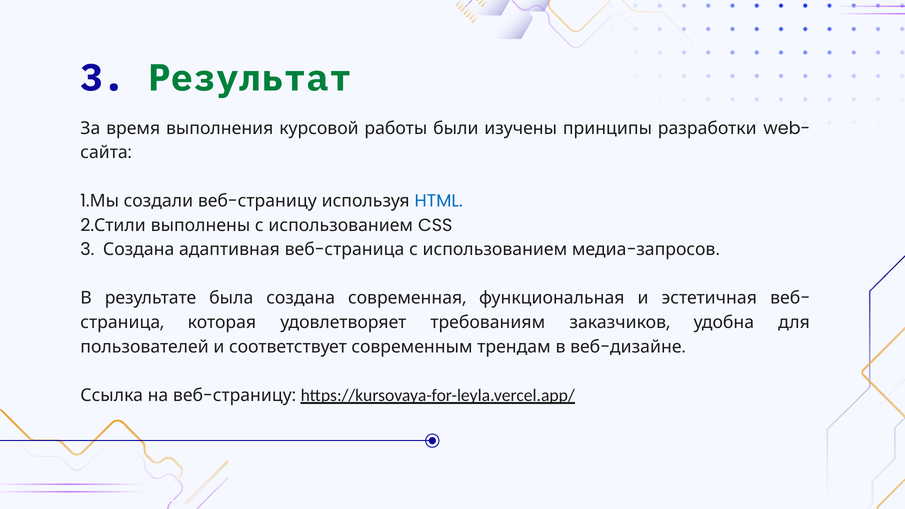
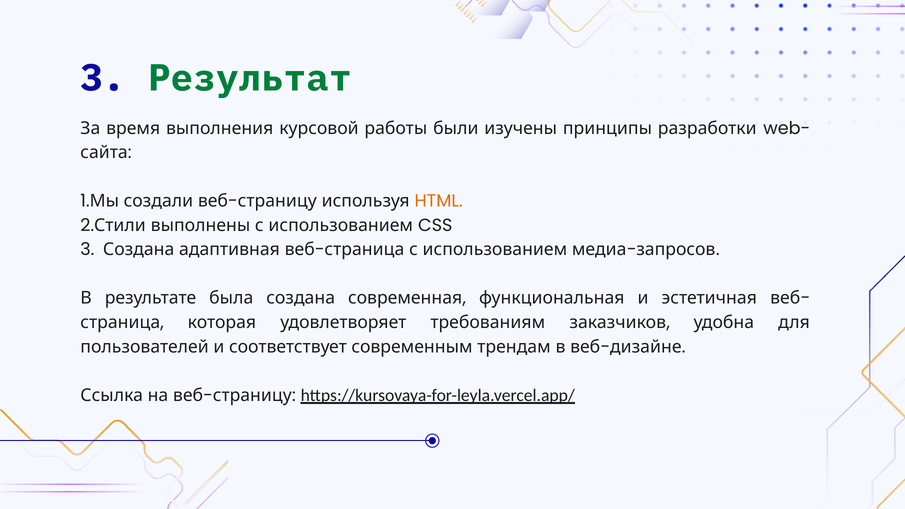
HTML colour: blue -> orange (439, 201)
